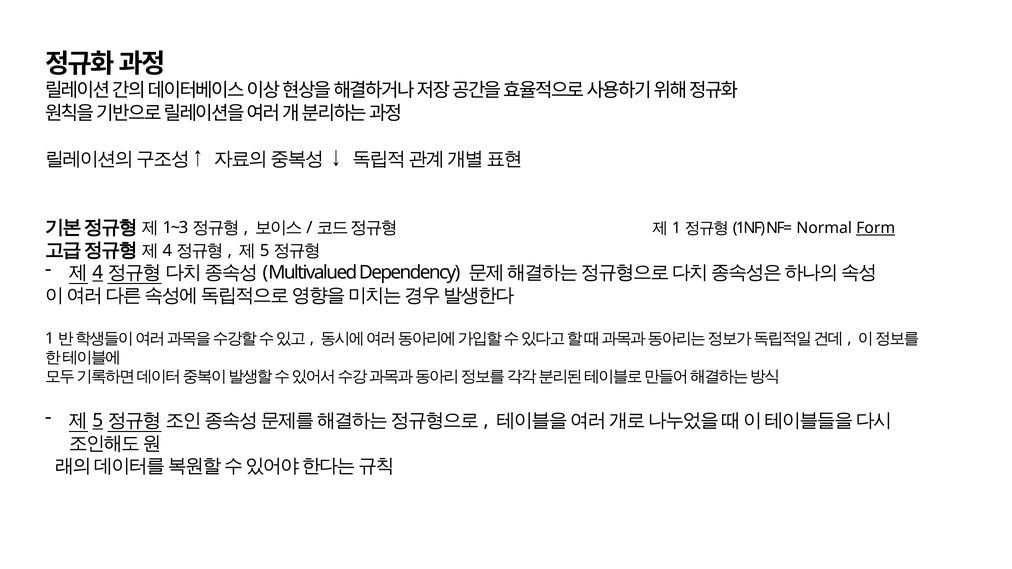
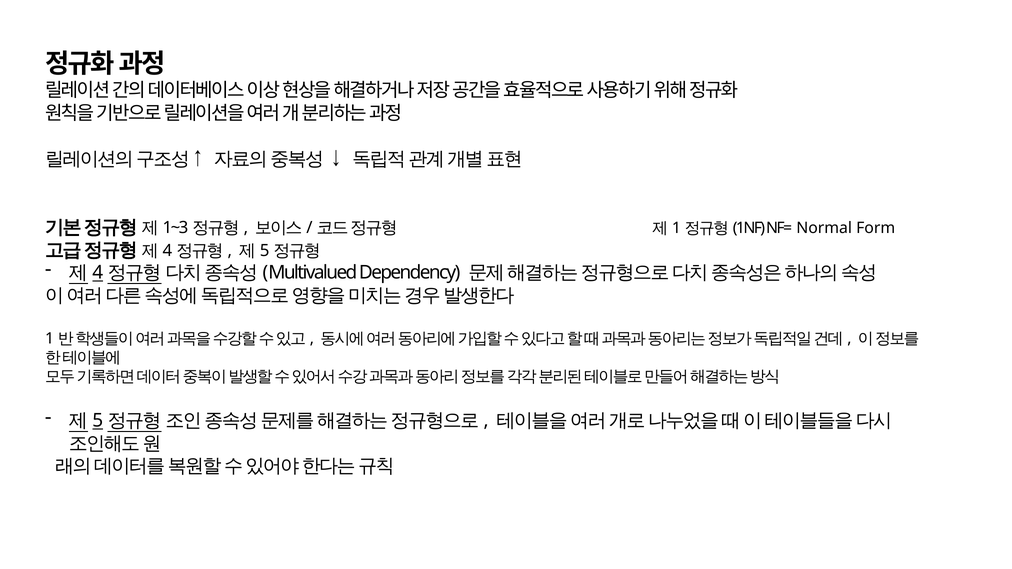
Form underline: present -> none (876, 228)
